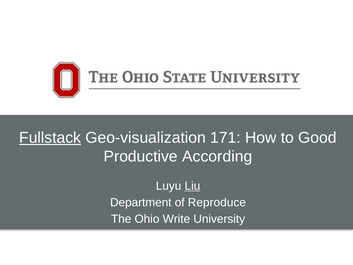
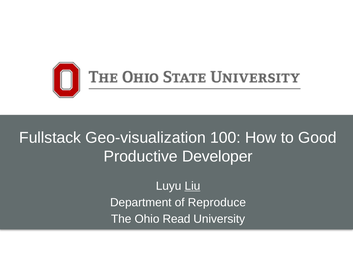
Fullstack underline: present -> none (50, 138)
171: 171 -> 100 (225, 138)
According: According -> Developer (217, 156)
Write: Write -> Read (176, 219)
